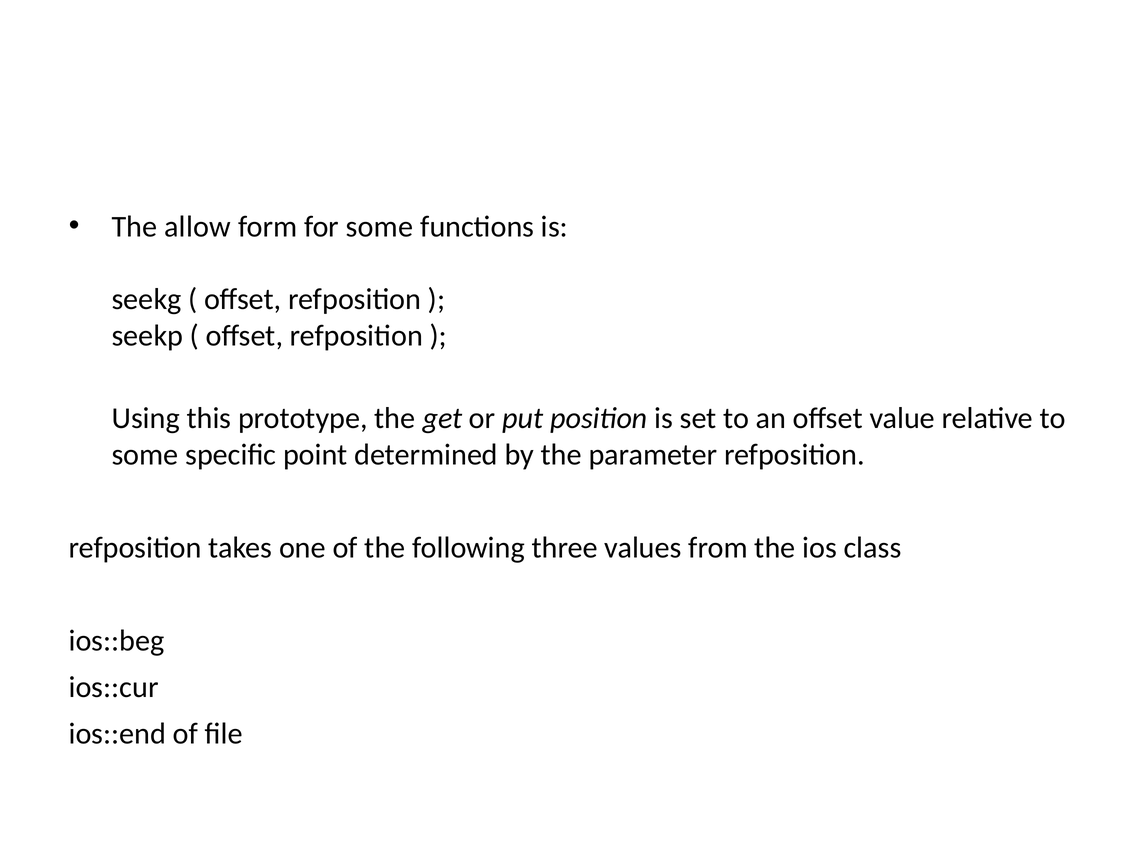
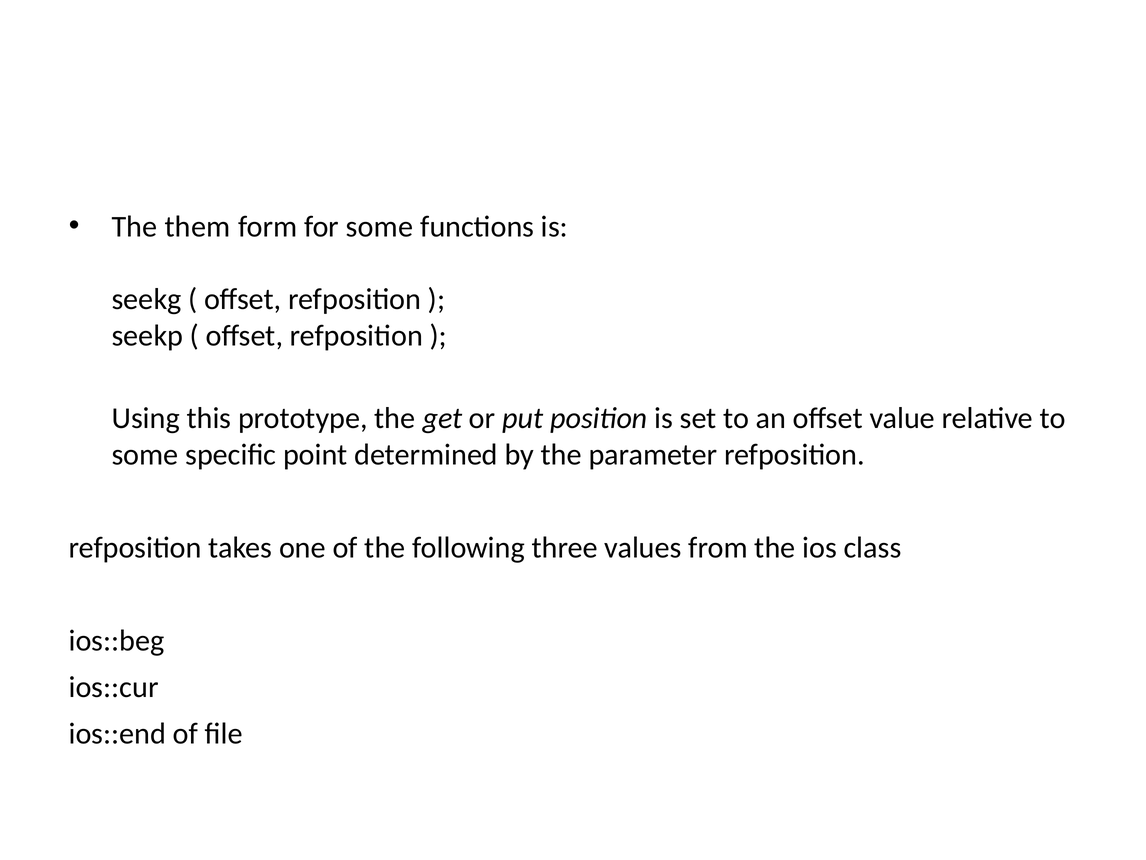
allow: allow -> them (198, 227)
